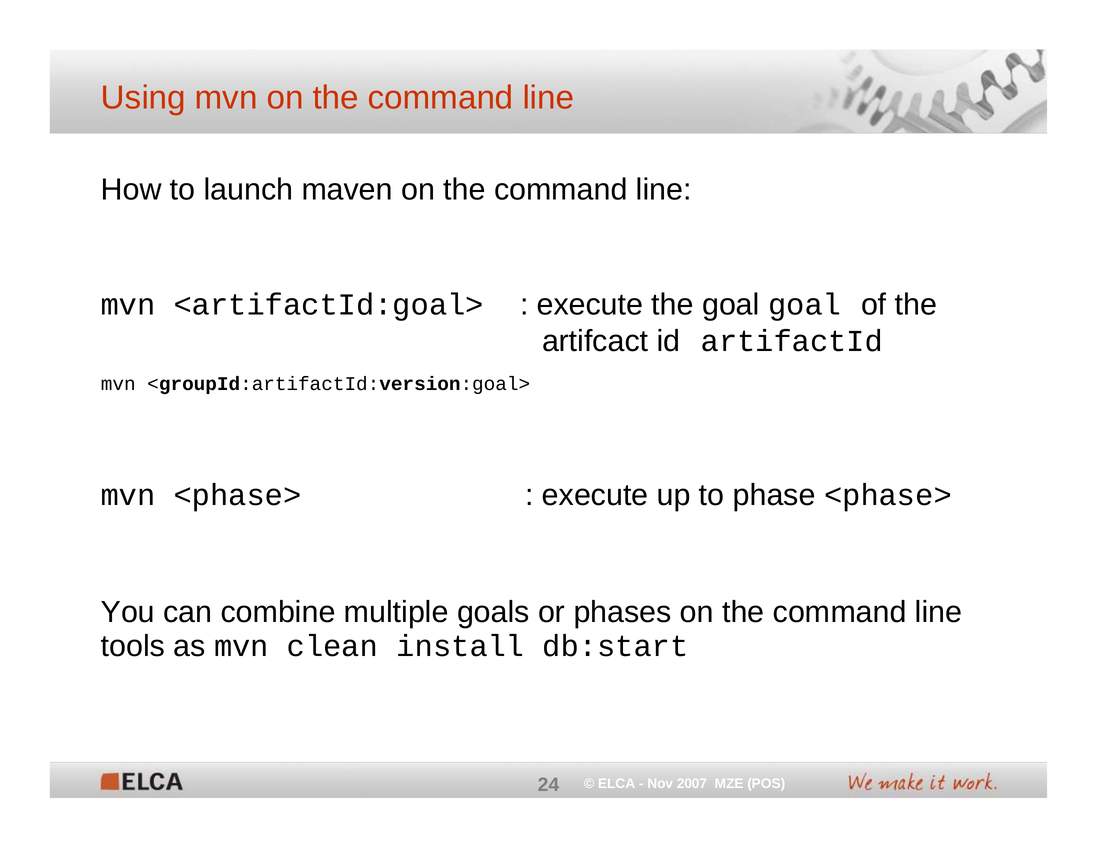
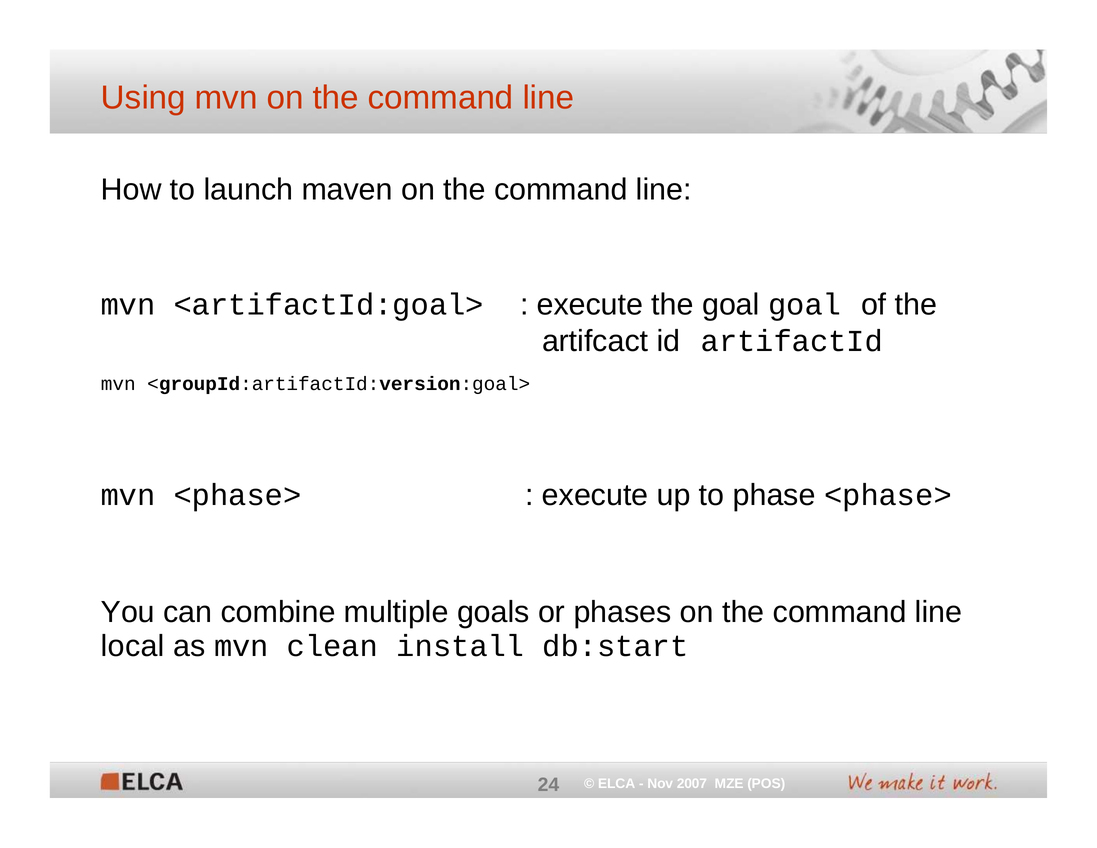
tools: tools -> local (133, 646)
